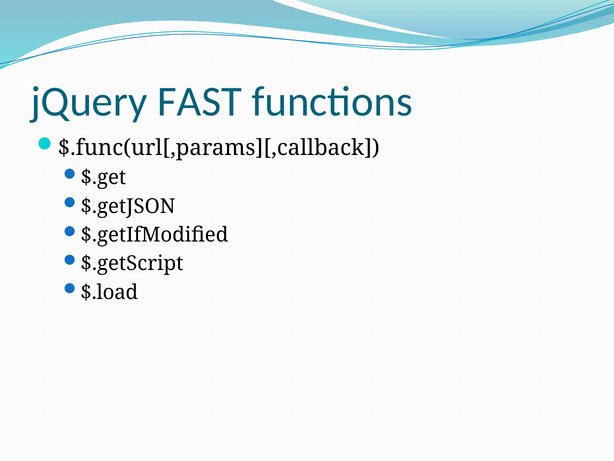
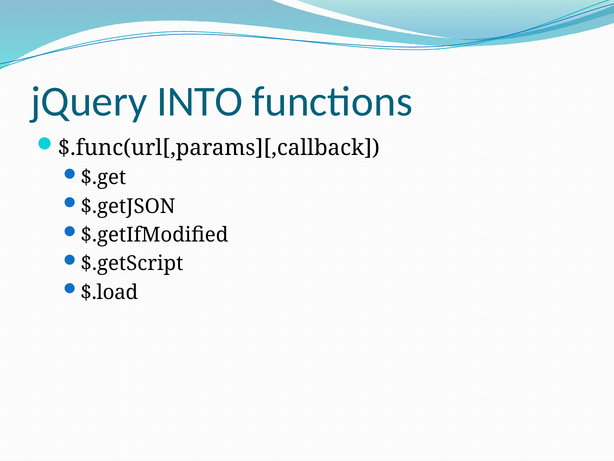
FAST: FAST -> INTO (200, 101)
